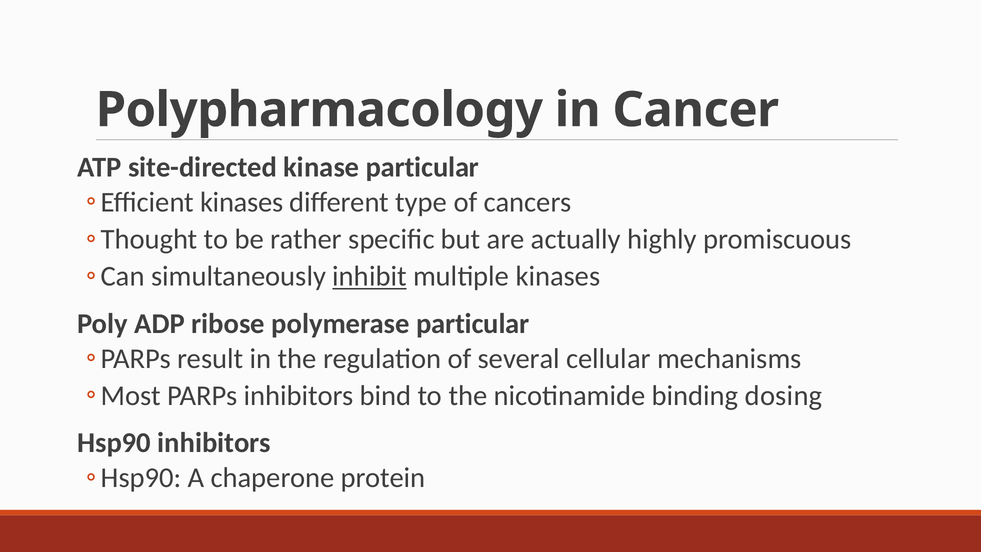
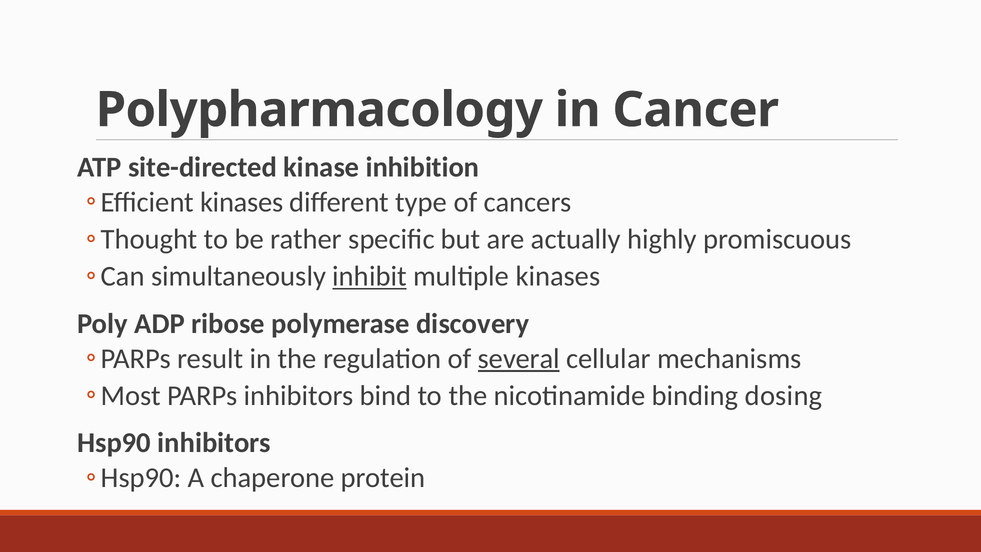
kinase particular: particular -> inhibition (422, 167)
polymerase particular: particular -> discovery (473, 324)
several underline: none -> present (519, 359)
